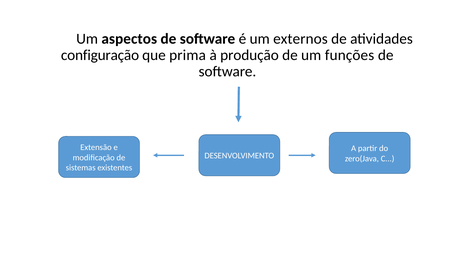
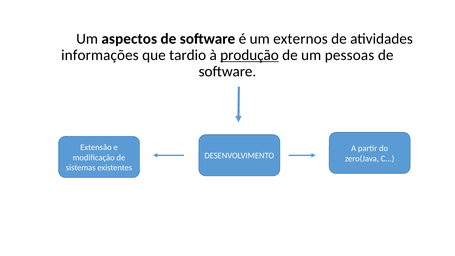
configuração: configuração -> informações (100, 55)
prima: prima -> tardio (188, 55)
produção underline: none -> present (250, 55)
funções: funções -> pessoas (350, 55)
